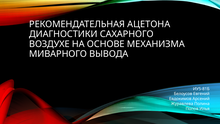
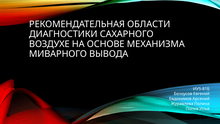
АЦЕТОНА: АЦЕТОНА -> ОБЛАСТИ (149, 24)
